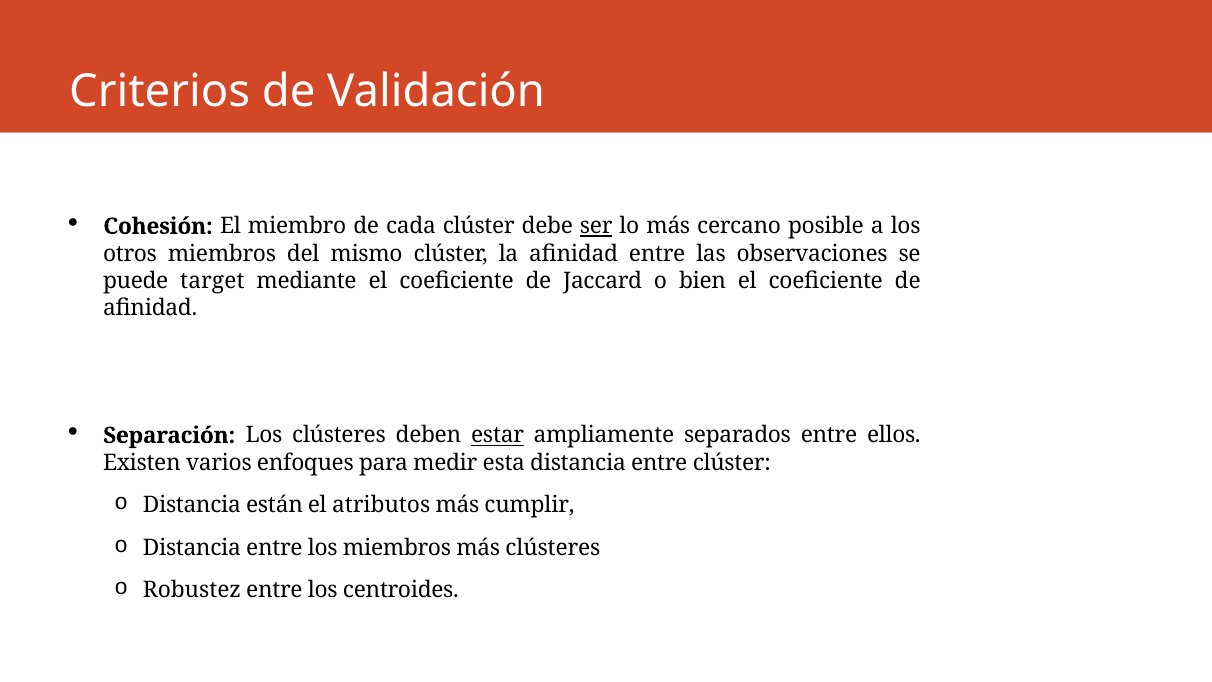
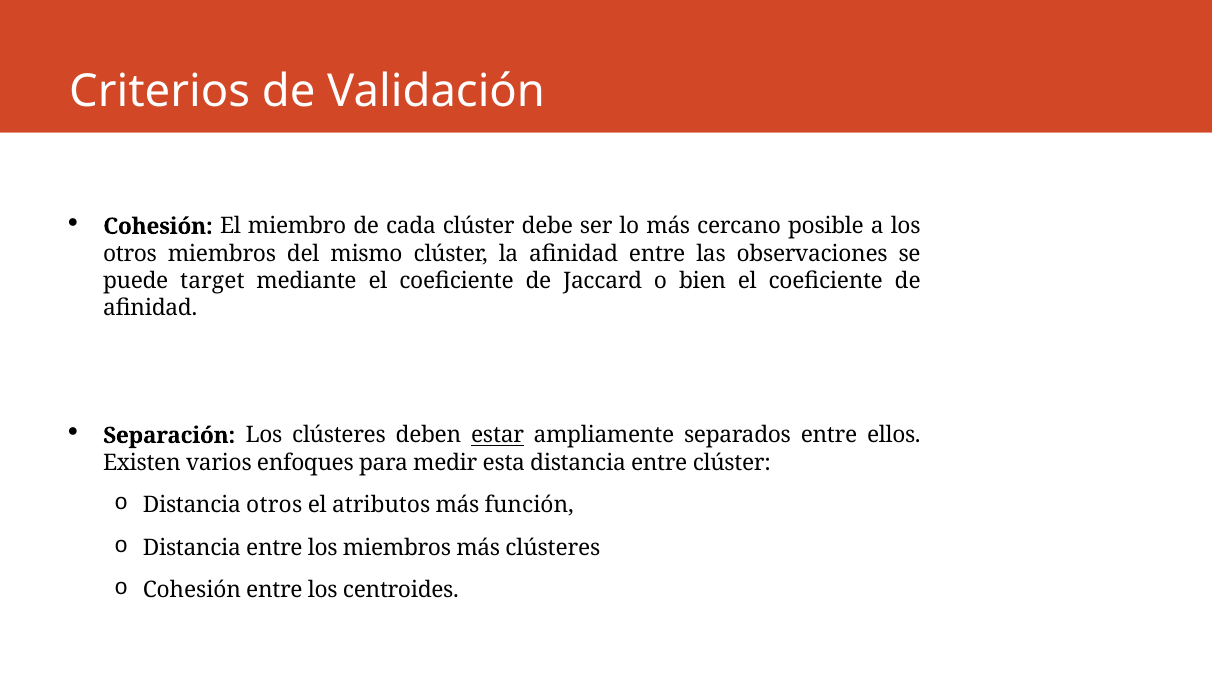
ser underline: present -> none (596, 226)
Distancia están: están -> otros (274, 505)
cumplir: cumplir -> función (529, 505)
o Robustez: Robustez -> Cohesión (192, 590)
